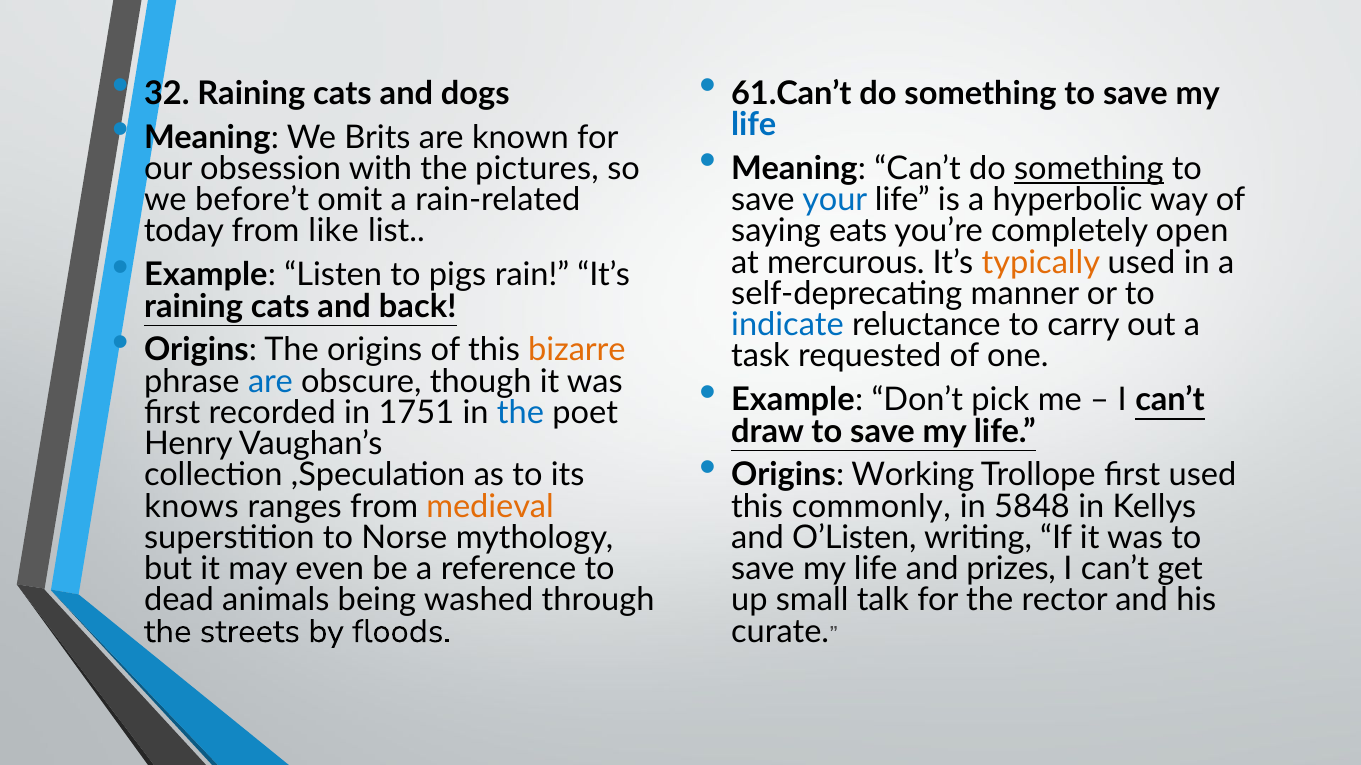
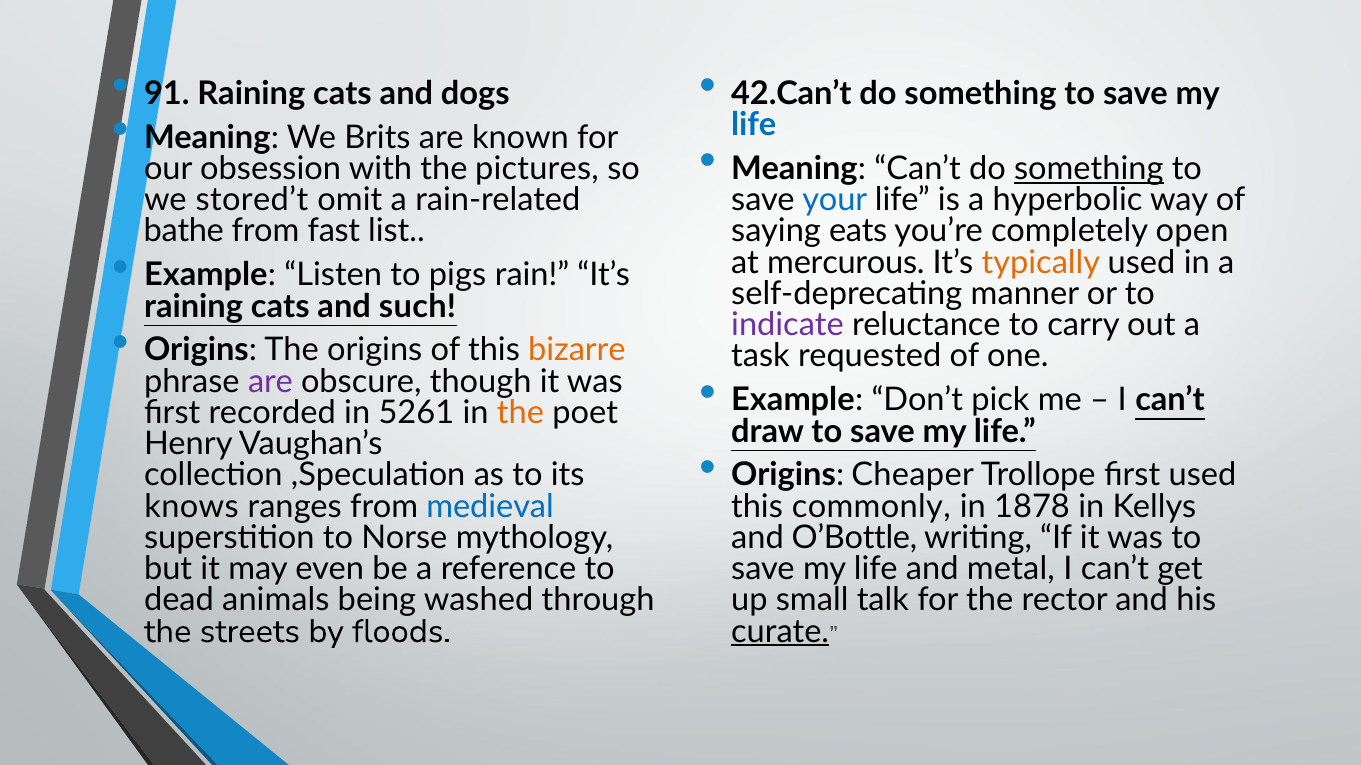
32: 32 -> 91 (167, 94)
61.Can’t: 61.Can’t -> 42.Can’t (791, 94)
before’t: before’t -> stored’t (252, 200)
today: today -> bathe (184, 231)
like: like -> fast (334, 231)
back: back -> such (418, 307)
indicate colour: blue -> purple (788, 325)
are colour: blue -> purple (270, 382)
1751: 1751 -> 5261 (416, 413)
the colour: blue -> orange (520, 413)
Working: Working -> Cheaper (913, 476)
medieval colour: orange -> blue (490, 507)
5848: 5848 -> 1878 (1032, 507)
O’Listen: O’Listen -> O’Bottle (854, 538)
prizes: prizes -> metal (1011, 569)
curate underline: none -> present (780, 632)
